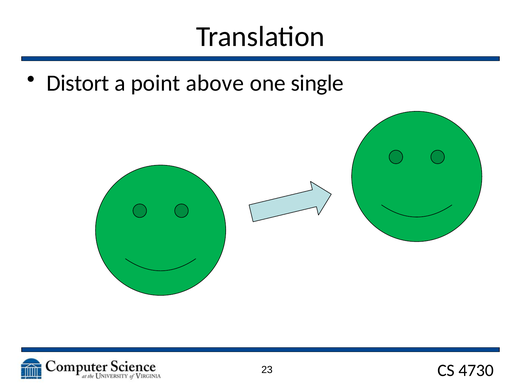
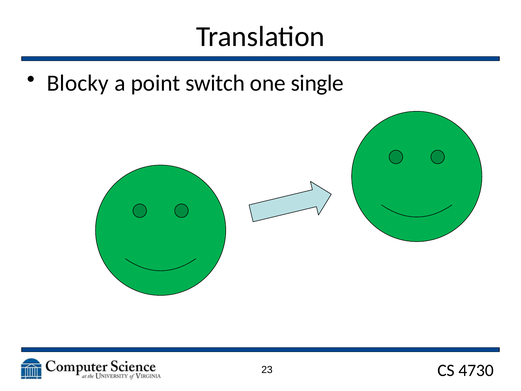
Distort: Distort -> Blocky (78, 83)
above: above -> switch (215, 83)
